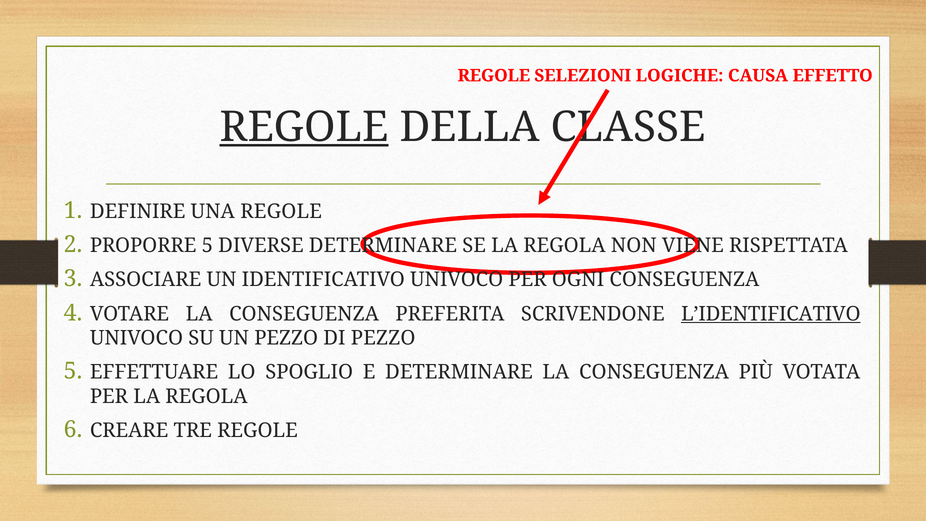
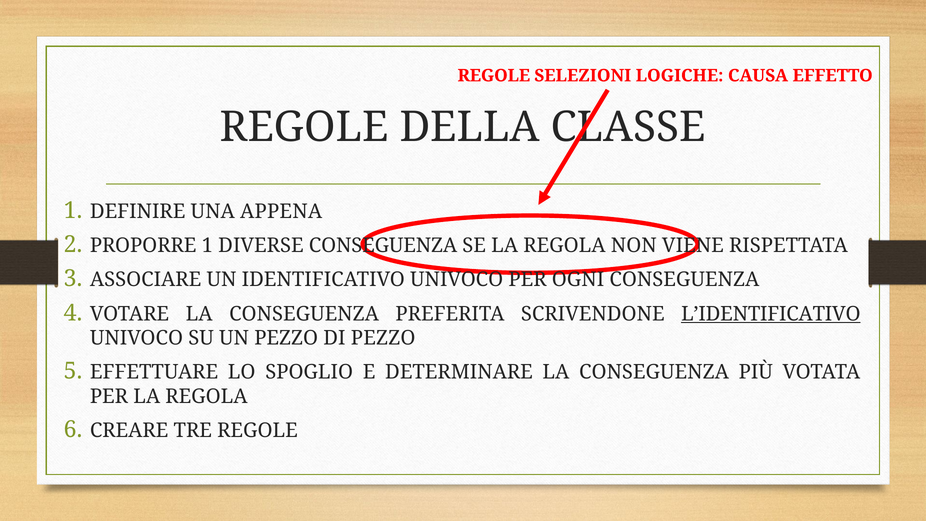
REGOLE underline: present -> none (304, 127)
UNA REGOLE: REGOLE -> APPENA (281, 211)
PROPORRE 5: 5 -> 1 (207, 245)
DIVERSE DETERMINARE: DETERMINARE -> CONSEGUENZA (383, 245)
